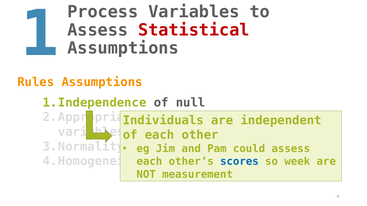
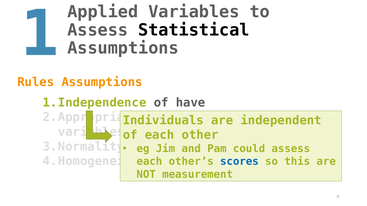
Process: Process -> Applied (103, 12)
Statistical colour: red -> black (194, 30)
null: null -> have (191, 103)
week: week -> this (297, 162)
